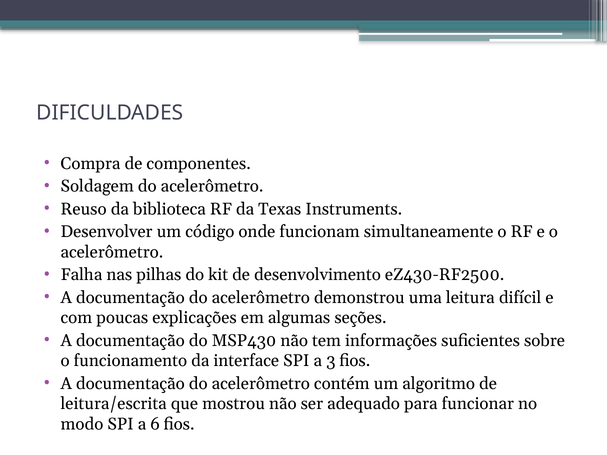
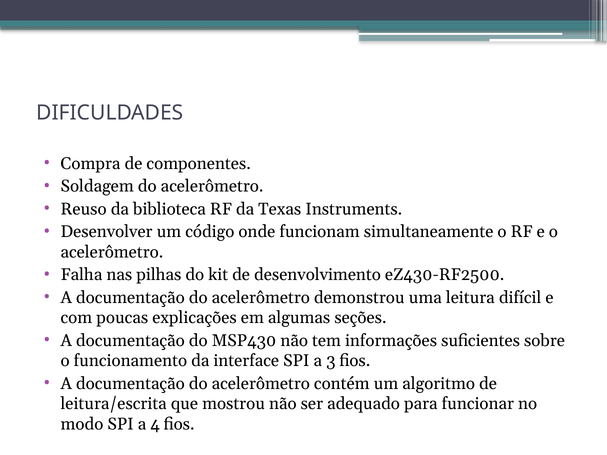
6: 6 -> 4 (155, 424)
